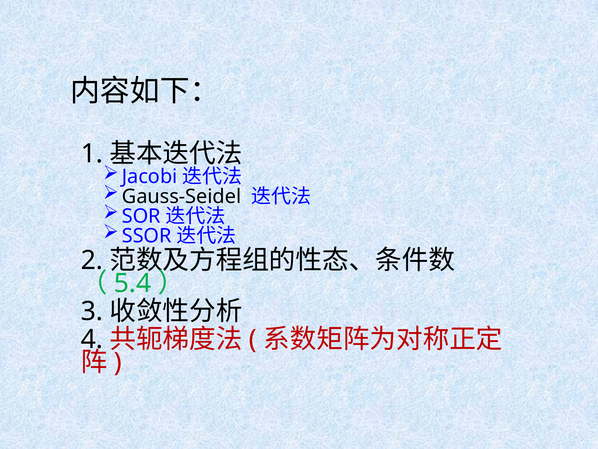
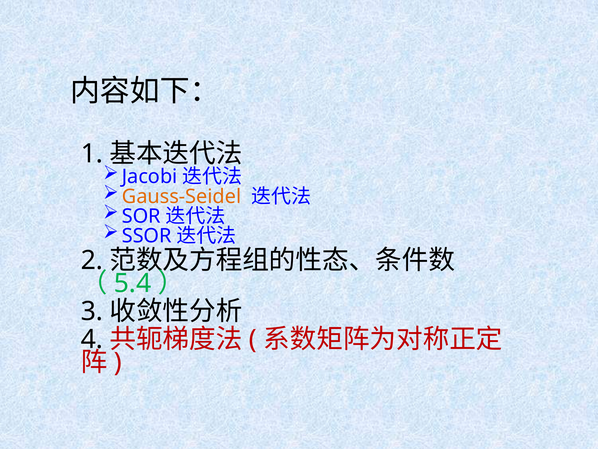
Gauss-Seidel colour: black -> orange (182, 196)
